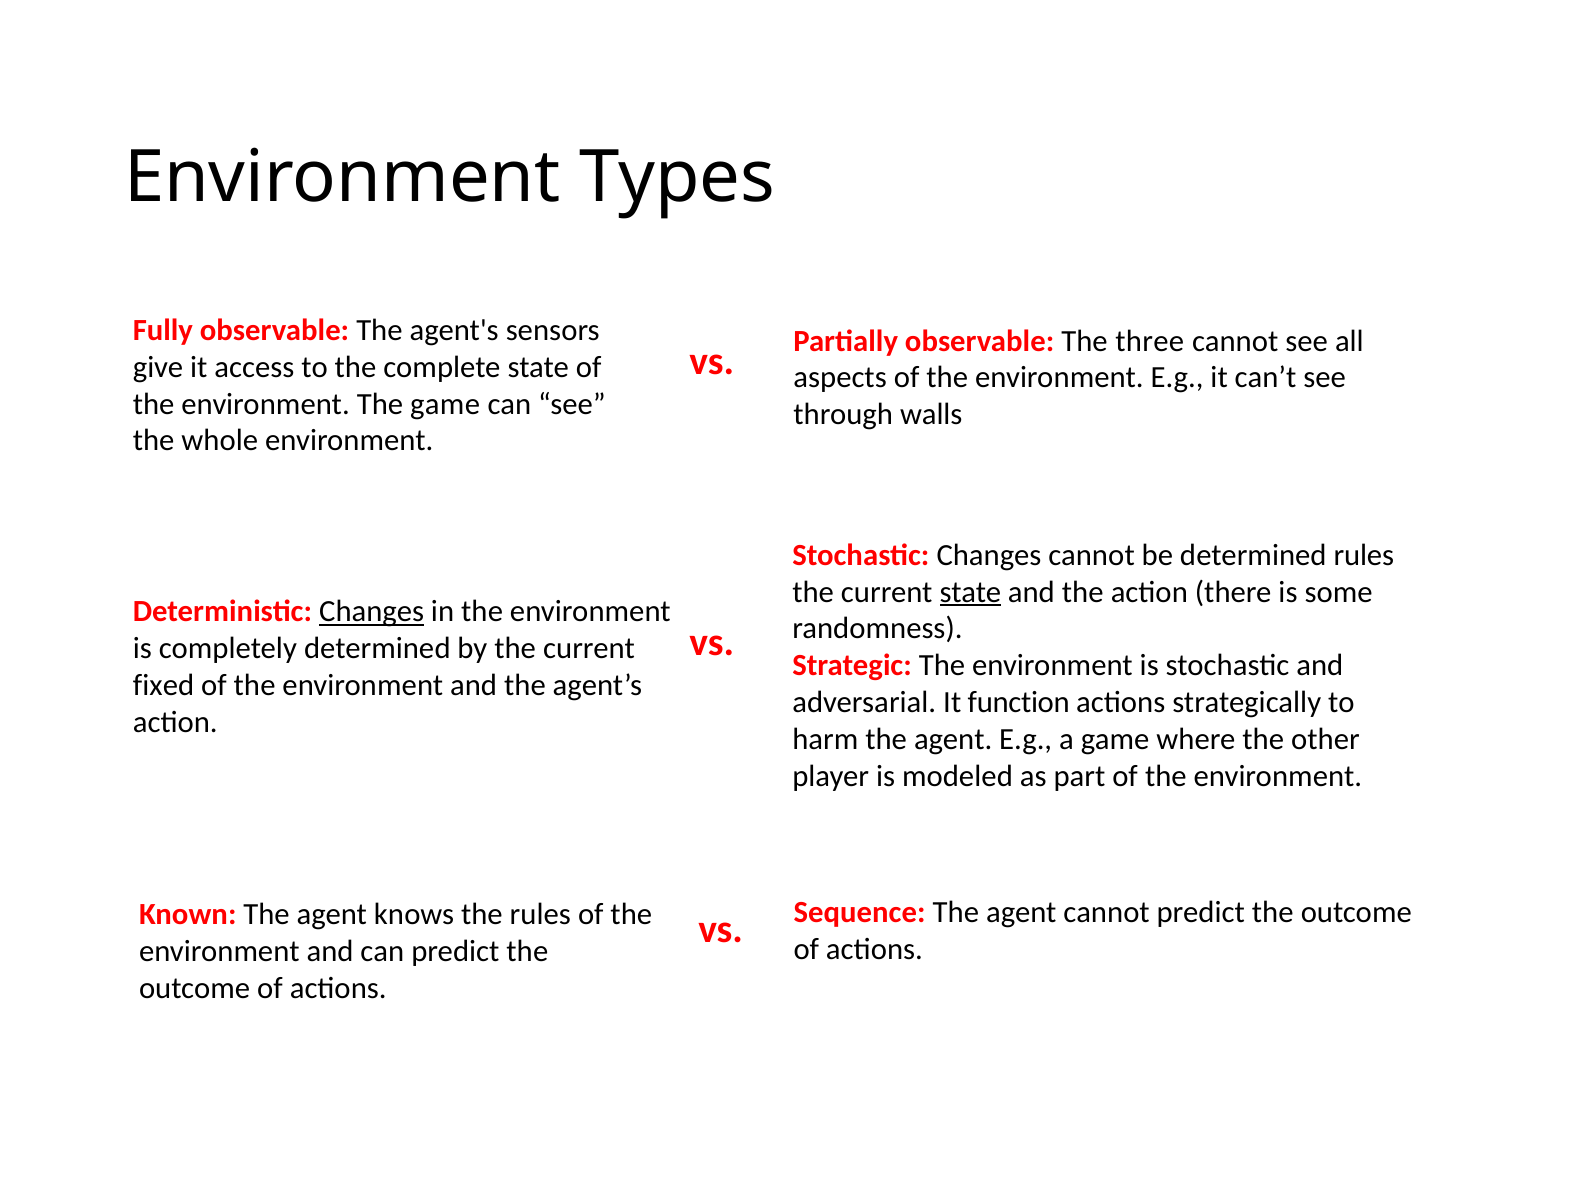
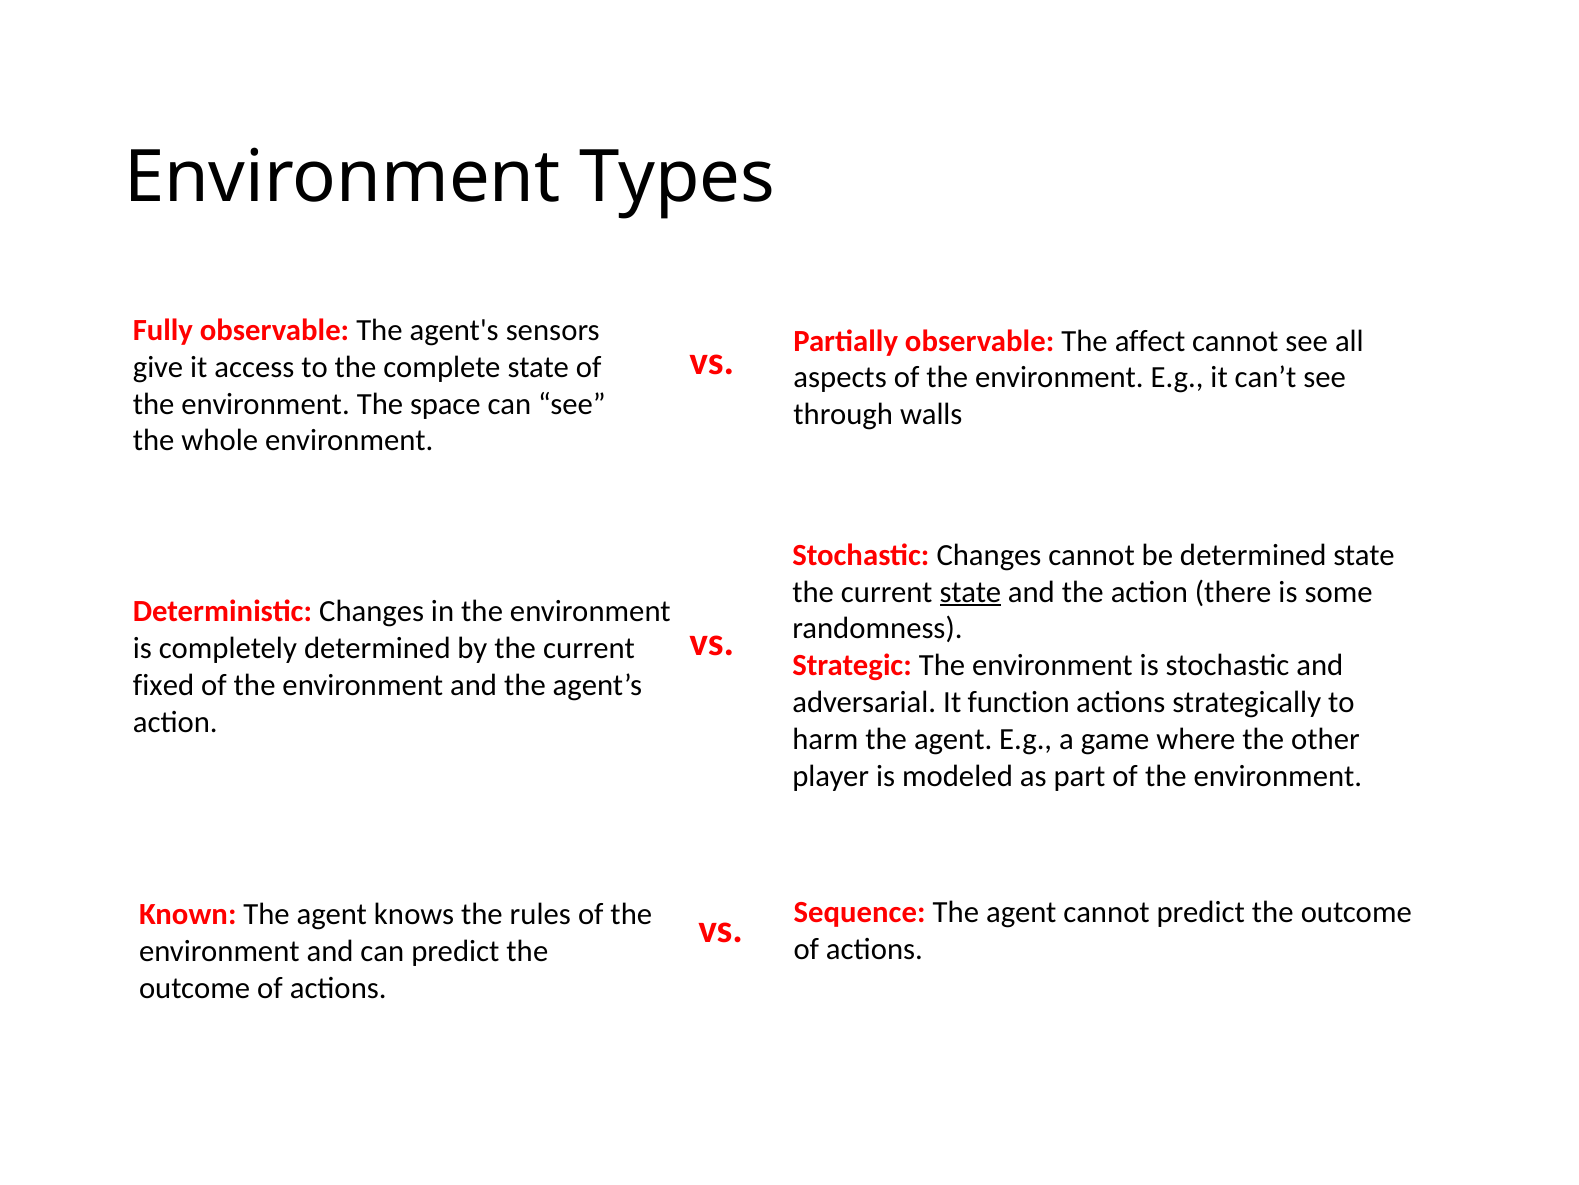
three: three -> affect (1150, 341)
The game: game -> space (445, 404)
determined rules: rules -> state (1364, 555)
Changes underline: present -> none (372, 611)
